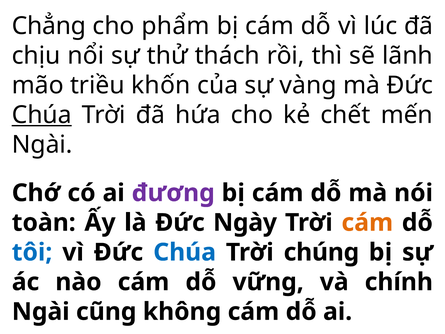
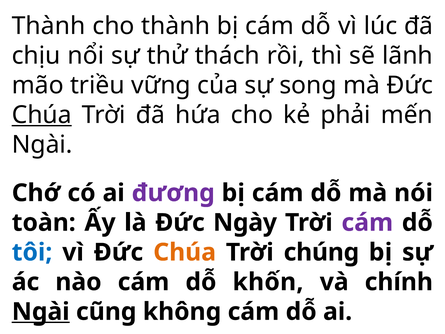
Chẳng: Chẳng -> Thành (49, 26)
cho phẩm: phẩm -> thành (176, 26)
khốn: khốn -> vững (161, 85)
vàng: vàng -> song (308, 85)
chết: chết -> phải (346, 115)
cám colour: orange -> purple (367, 222)
Chúa colour: blue -> orange (185, 252)
vững: vững -> khốn (268, 282)
Ngài underline: none -> present (41, 311)
